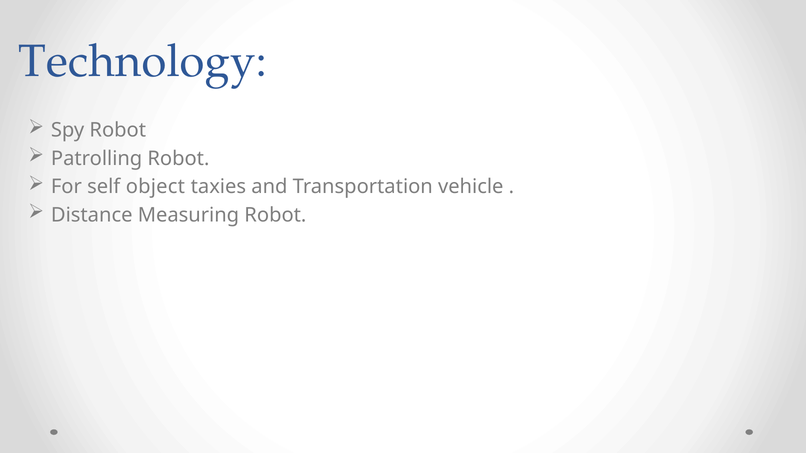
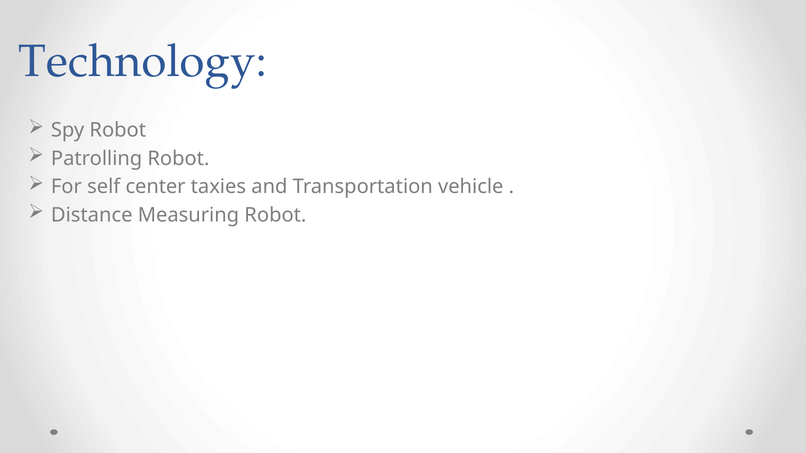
object: object -> center (156, 187)
